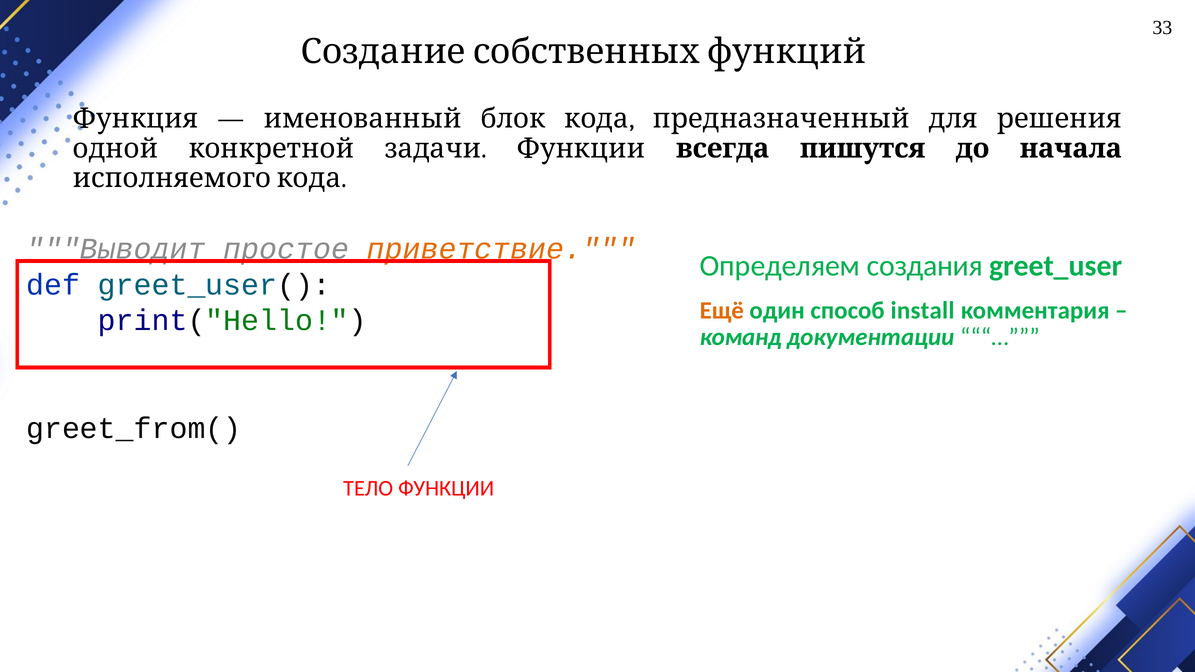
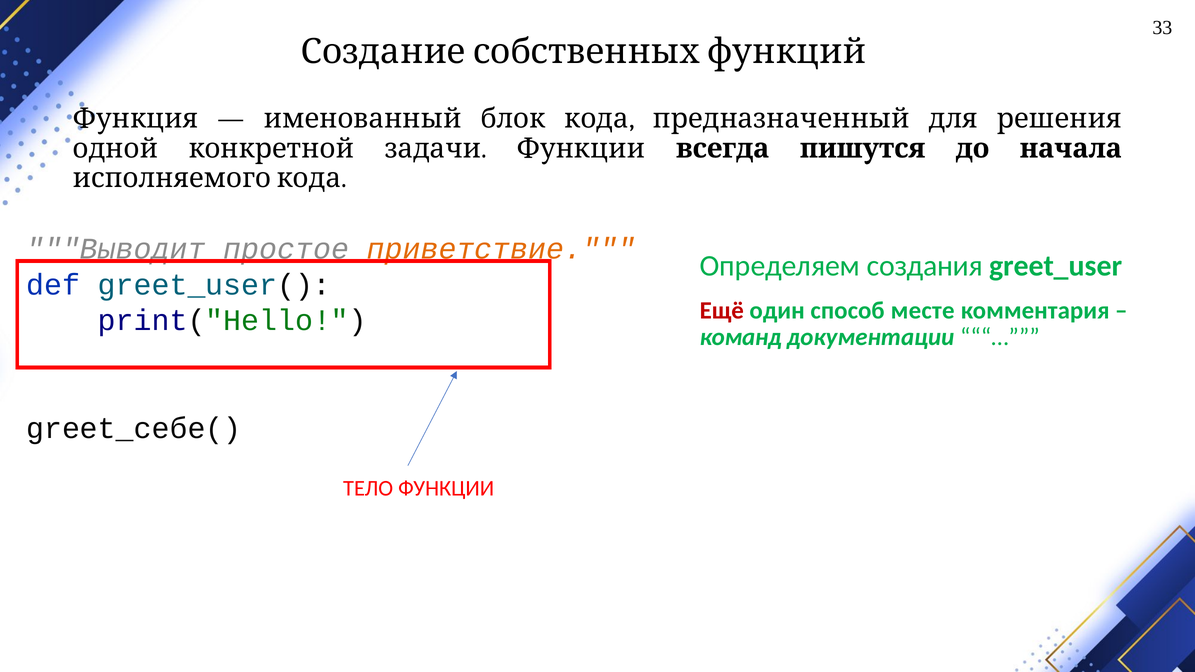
Ещё colour: orange -> red (722, 310)
install: install -> месте (923, 310)
greet_from(: greet_from( -> greet_себе( (134, 428)
